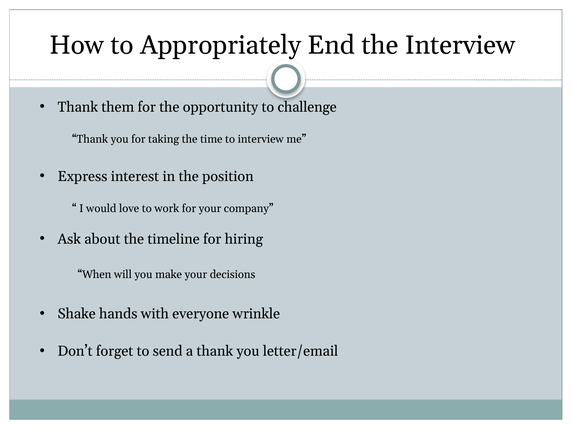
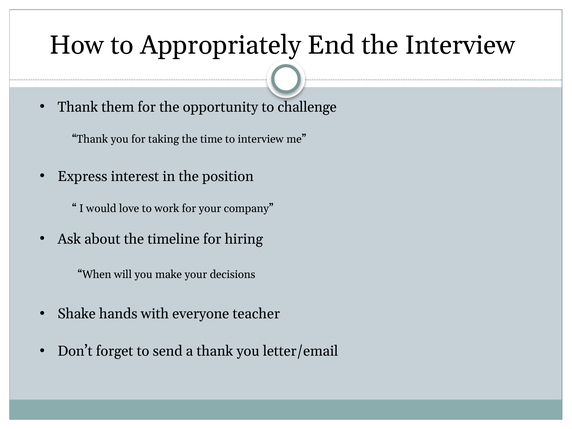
wrinkle: wrinkle -> teacher (256, 314)
